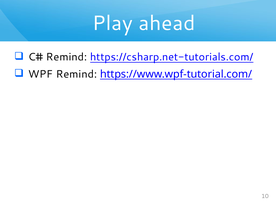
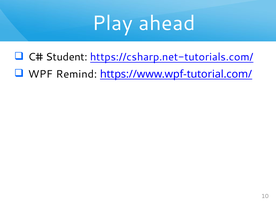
Remind: Remind -> Student (67, 57)
